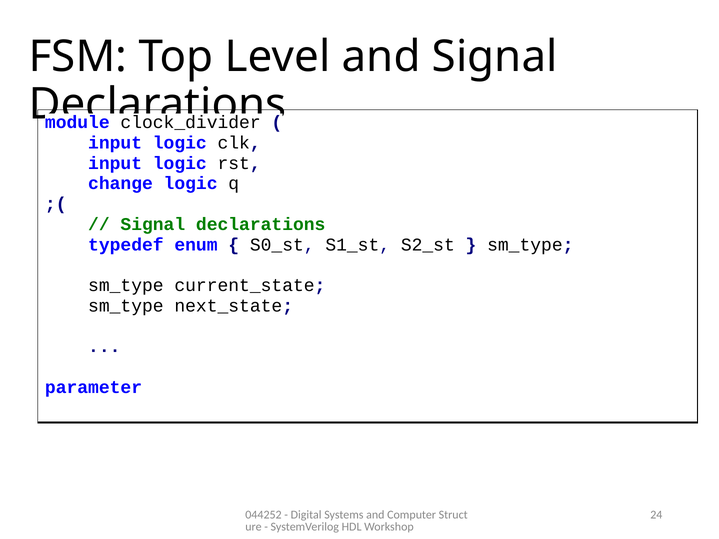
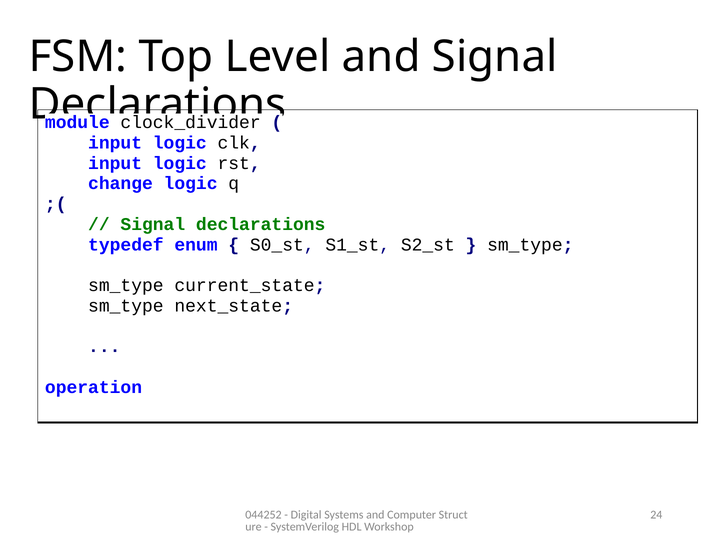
parameter: parameter -> operation (94, 387)
